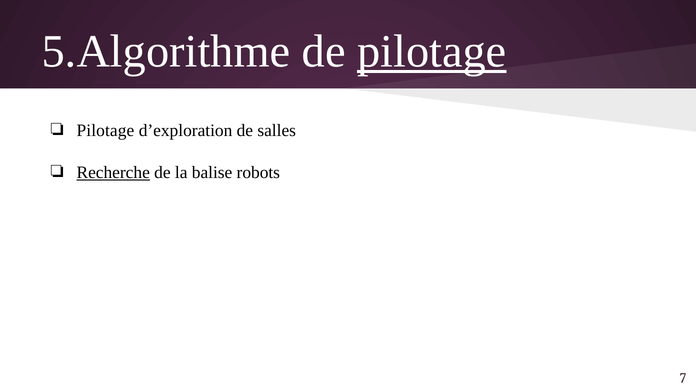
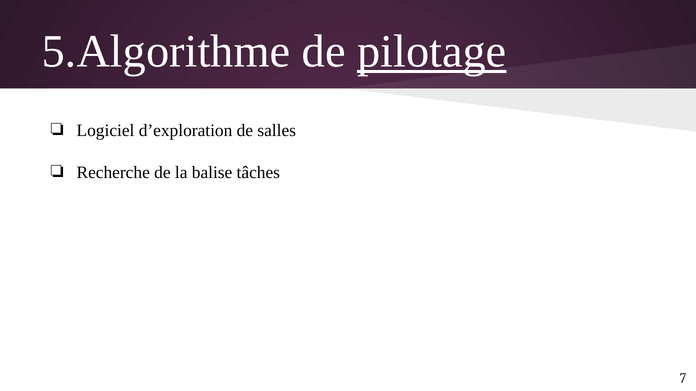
Pilotage: Pilotage -> Logiciel (105, 131)
Recherche underline: present -> none (113, 173)
robots: robots -> tâches (258, 173)
